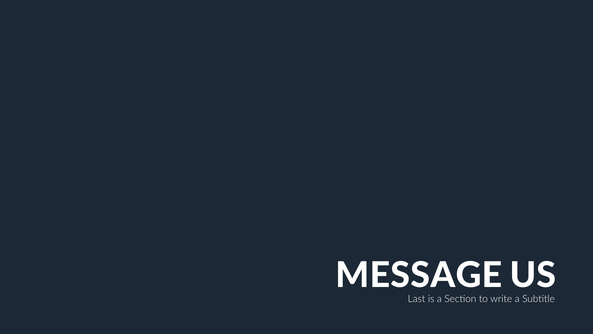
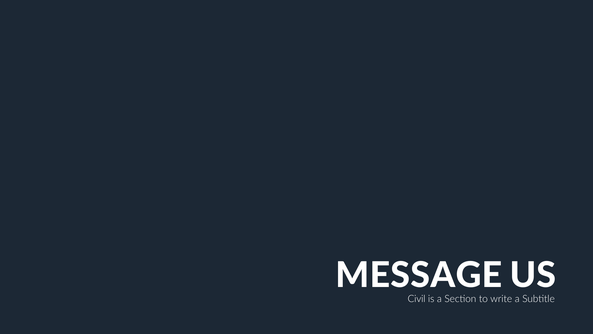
Last: Last -> Civil (417, 299)
